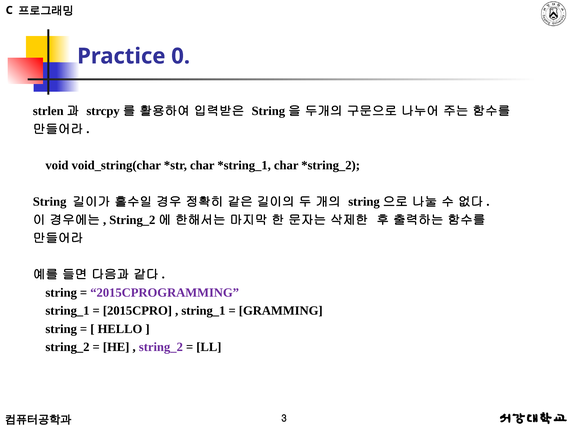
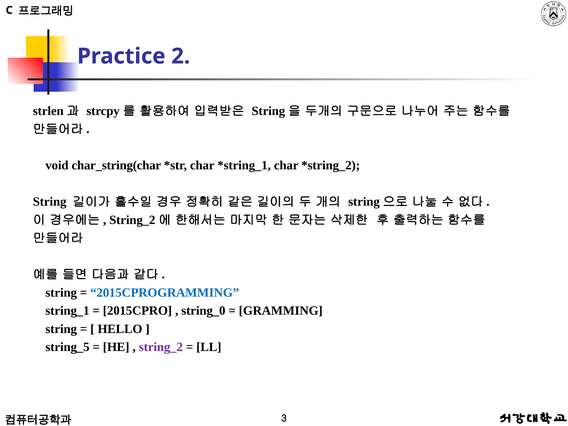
0: 0 -> 2 (181, 56)
void_string(char: void_string(char -> char_string(char (116, 165)
2015CPROGRAMMING colour: purple -> blue (165, 293)
string_1: string_1 -> string_0 (203, 311)
string_2: string_2 -> string_5 (67, 347)
